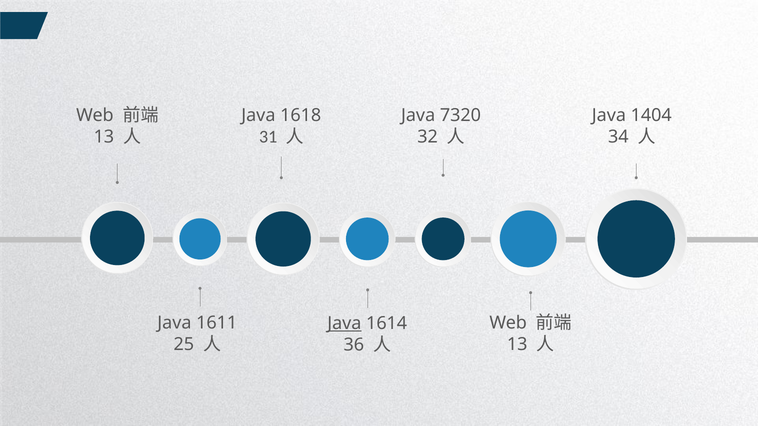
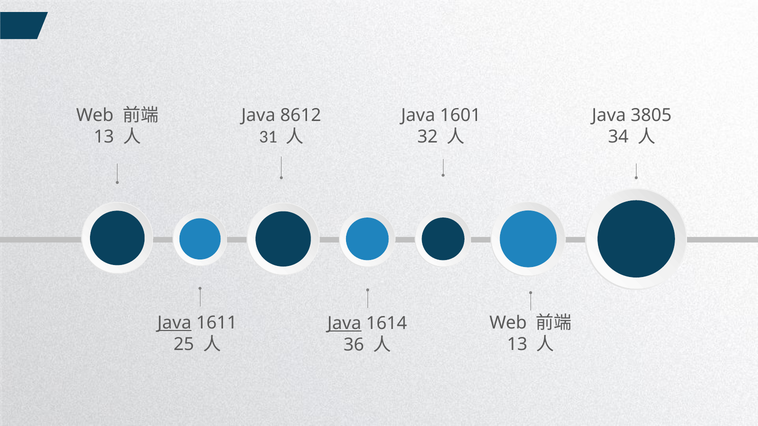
1618: 1618 -> 8612 (301, 115)
7320: 7320 -> 1601 (460, 115)
1404: 1404 -> 3805 (651, 115)
Java underline: none -> present (174, 323)
